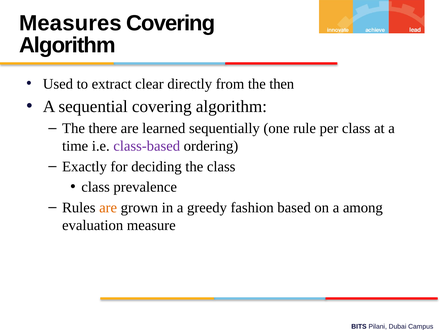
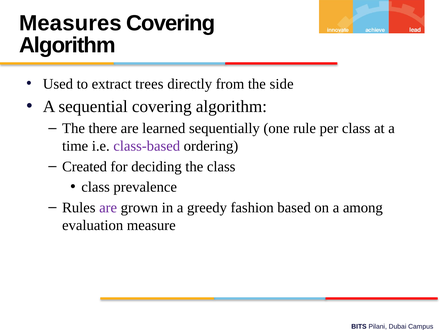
clear: clear -> trees (149, 84)
then: then -> side (282, 84)
Exactly: Exactly -> Created (85, 167)
are colour: orange -> purple (108, 208)
